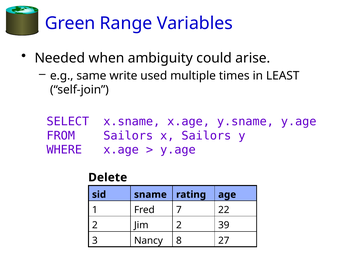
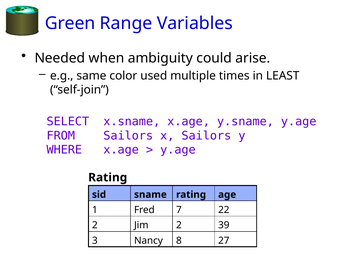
write: write -> color (123, 76)
Delete: Delete -> Rating (108, 178)
